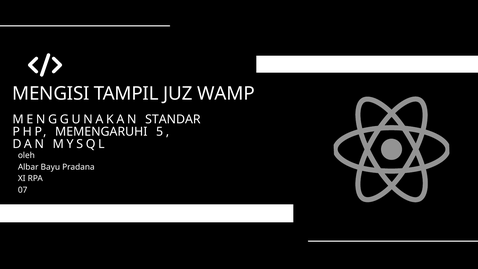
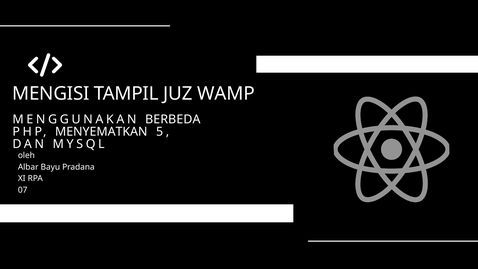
STANDAR: STANDAR -> BERBEDA (173, 119)
MEMENGARUHI: MEMENGARUHI -> MENYEMATKAN (101, 132)
